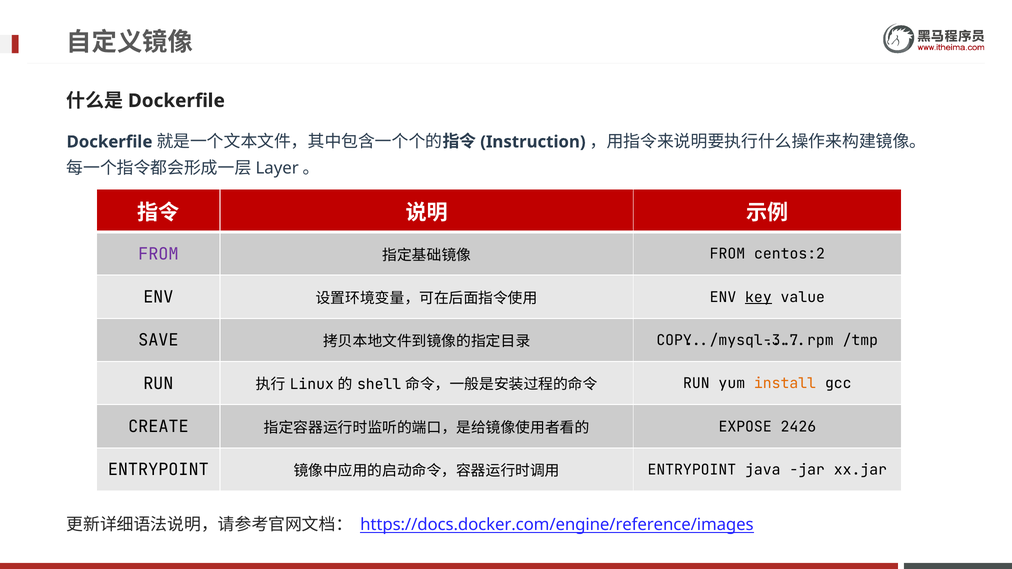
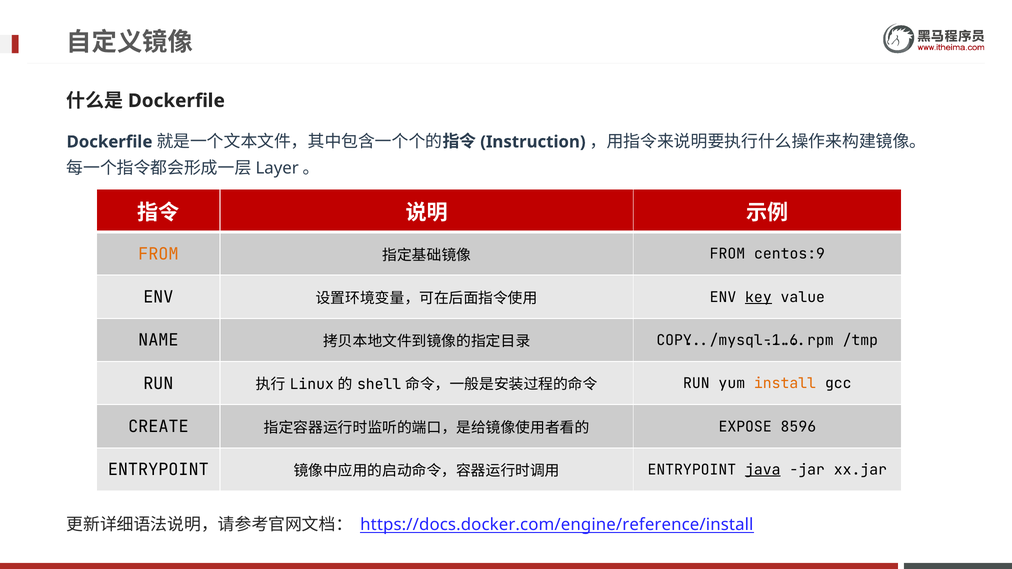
FROM colour: purple -> orange (158, 254)
centos:2: centos:2 -> centos:9 (790, 254)
SAVE: SAVE -> NAME (158, 341)
./mysql-3.7.rpm: ./mysql-3.7.rpm -> ./mysql-1.6.rpm (767, 340)
2426: 2426 -> 8596 (798, 427)
java underline: none -> present (763, 470)
https://docs.docker.com/engine/reference/images: https://docs.docker.com/engine/reference/images -> https://docs.docker.com/engine/reference/install (557, 525)
